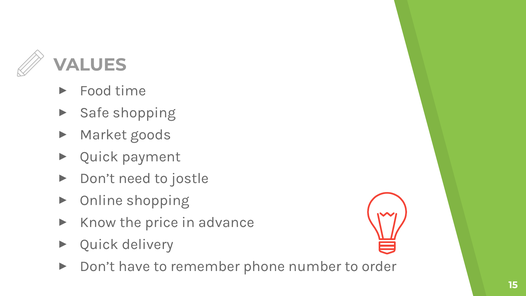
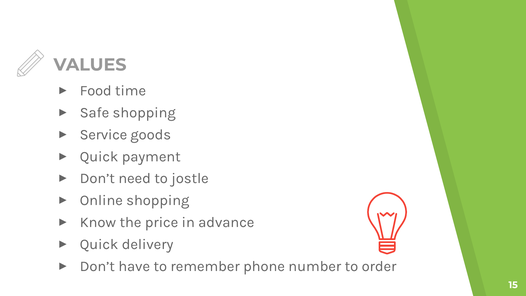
Market: Market -> Service (103, 135)
